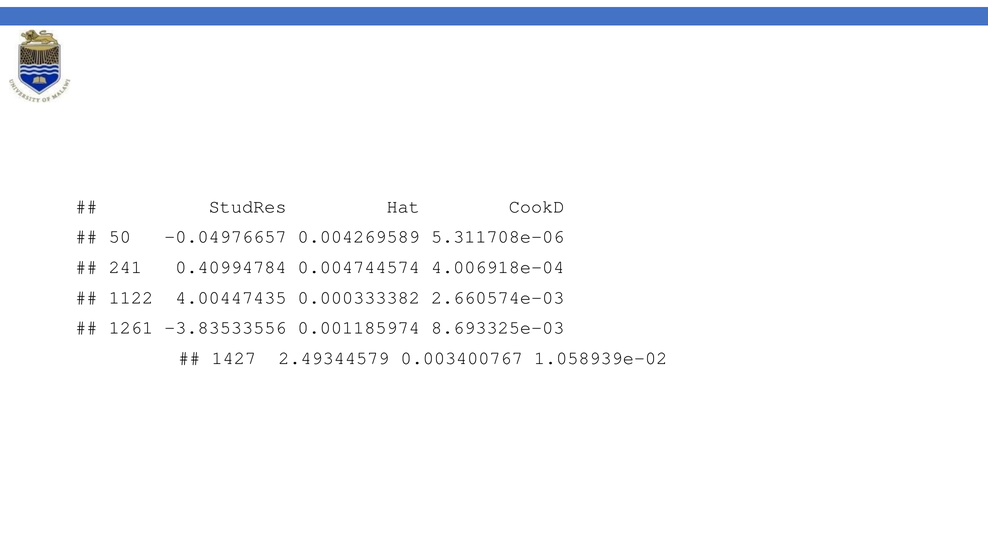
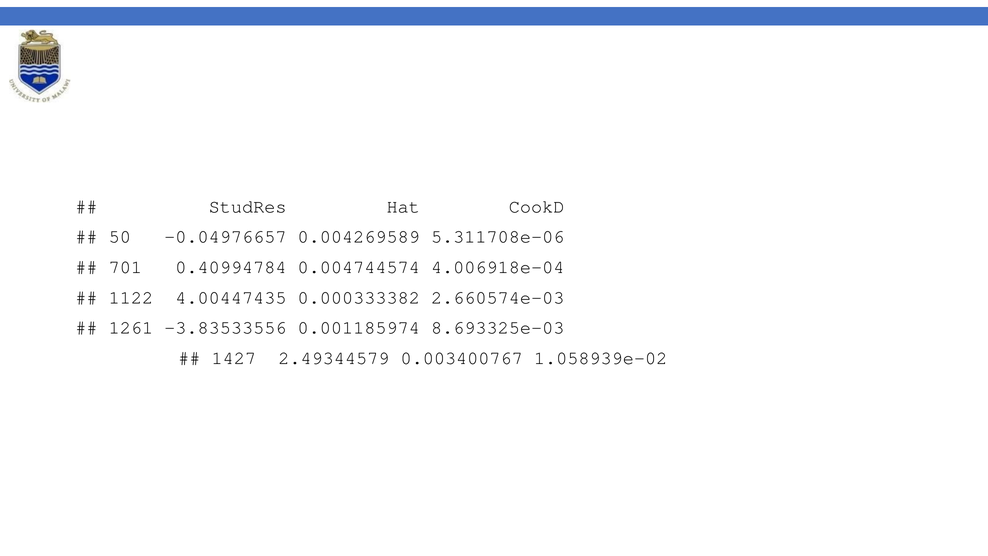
241: 241 -> 701 (125, 267)
